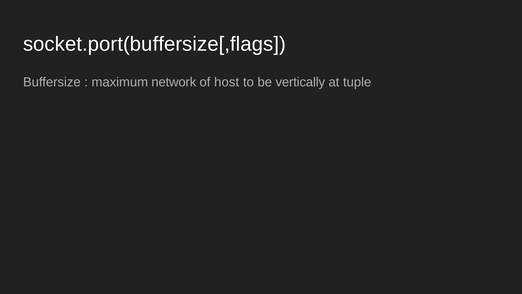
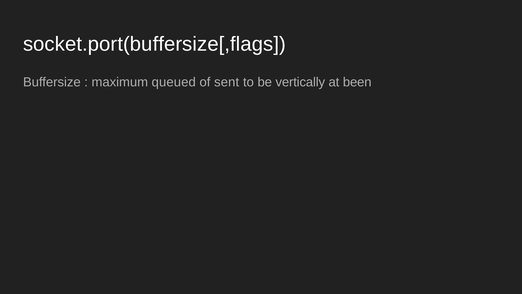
network: network -> queued (174, 82)
host: host -> sent (227, 82)
tuple: tuple -> been (357, 82)
